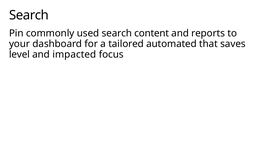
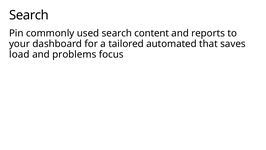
level: level -> load (19, 54)
impacted: impacted -> problems (74, 54)
